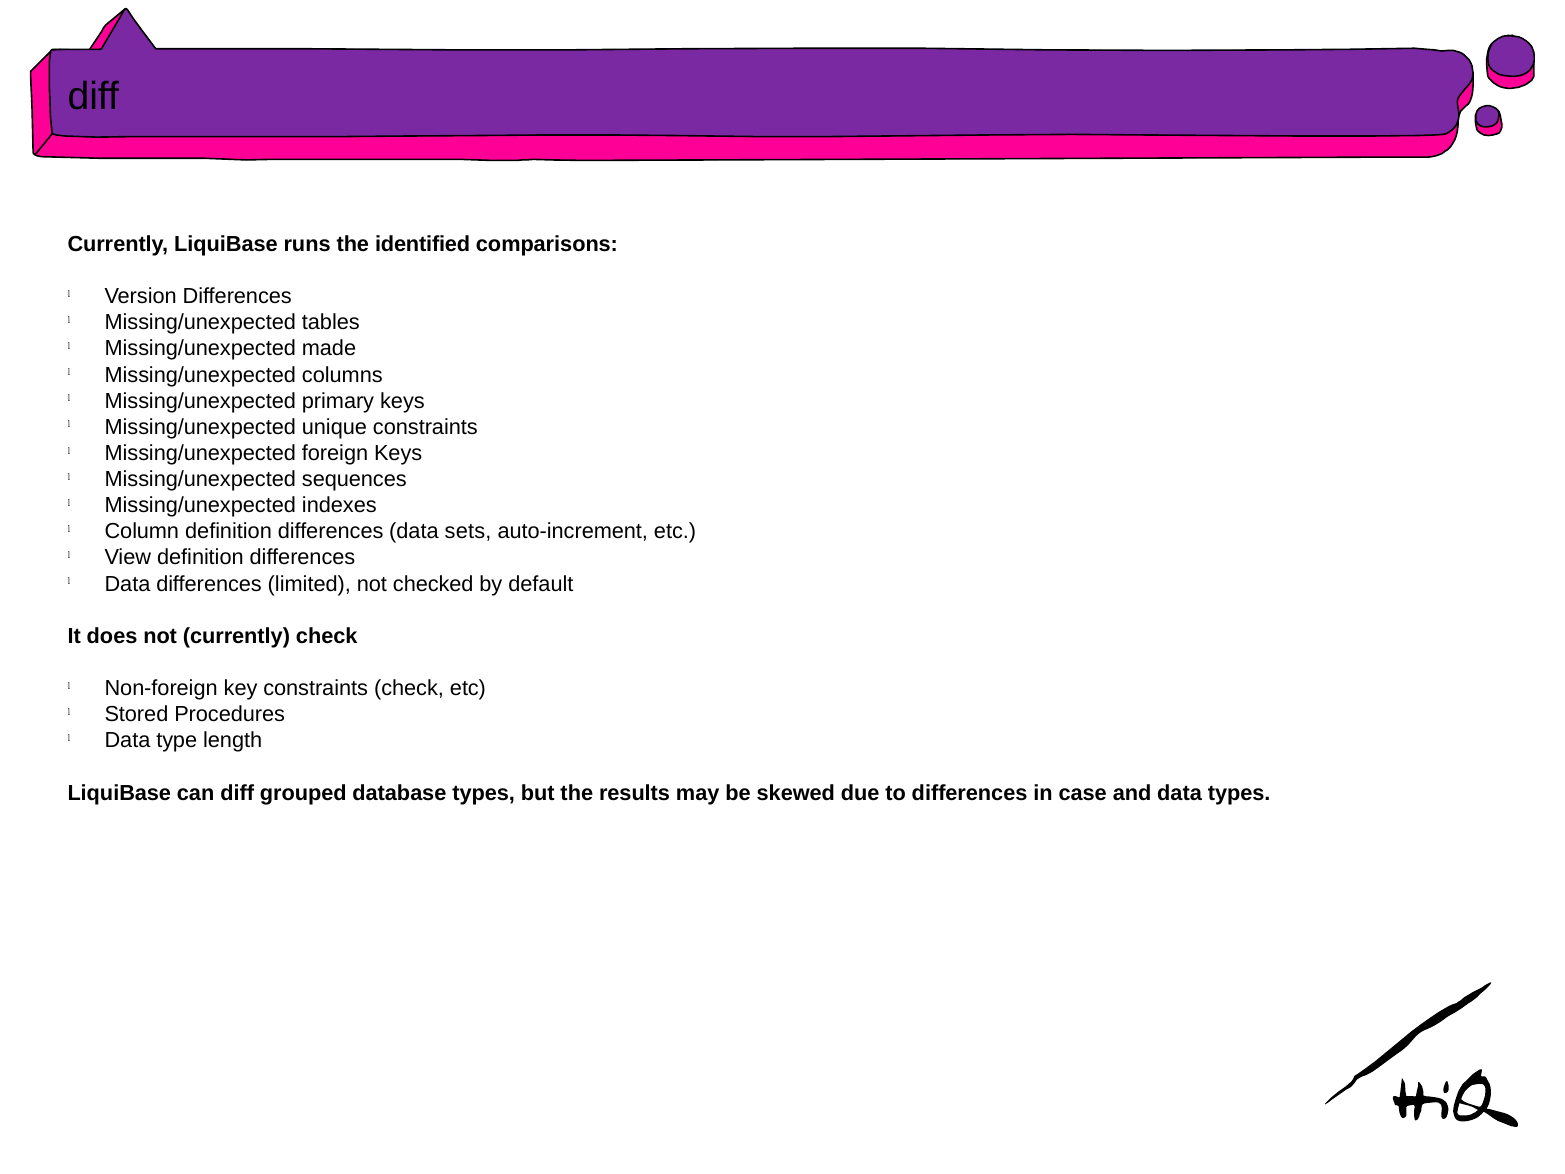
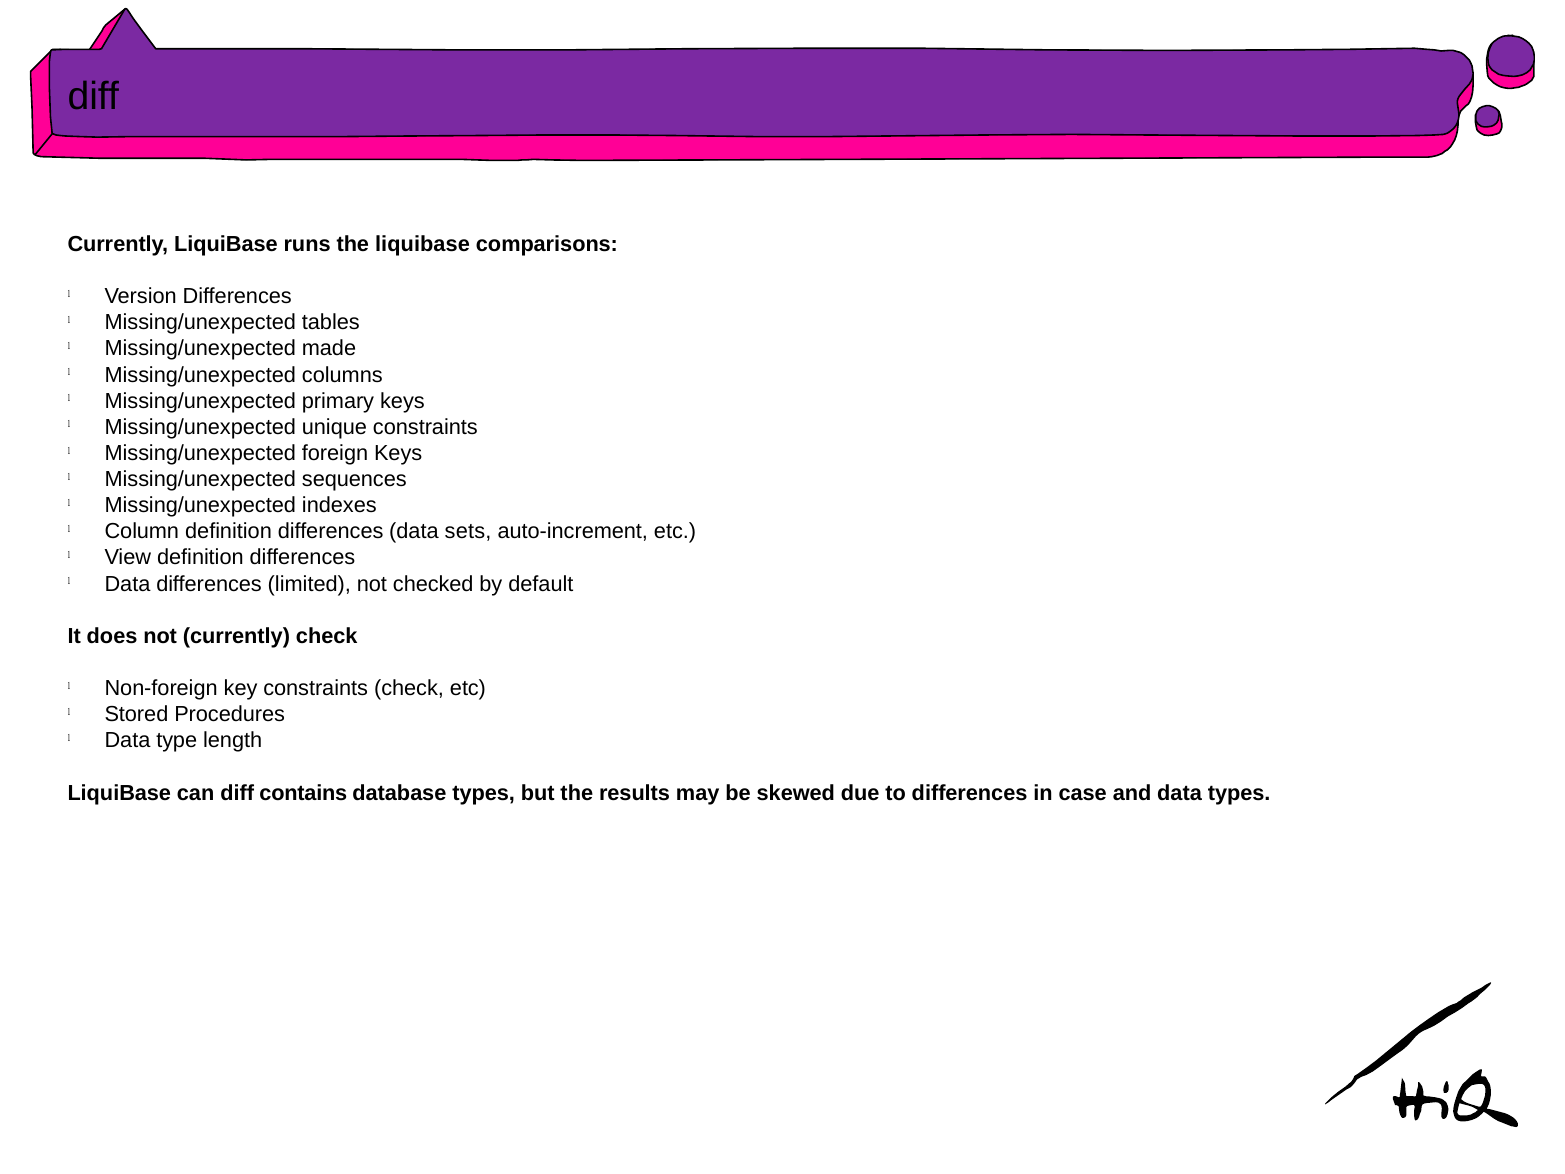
the identified: identified -> liquibase (423, 244)
grouped: grouped -> contains (303, 793)
